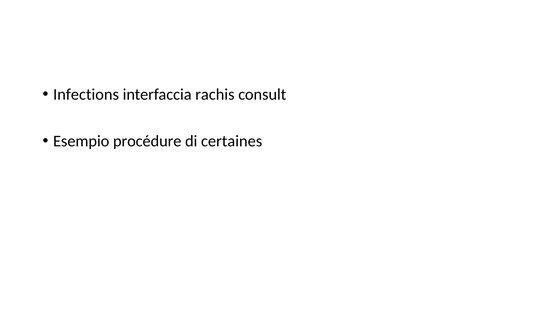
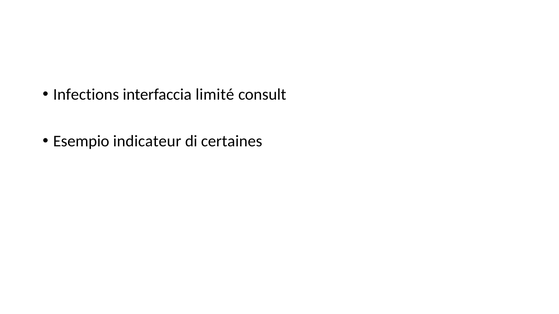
rachis: rachis -> limité (215, 95)
procédure: procédure -> indicateur (147, 141)
